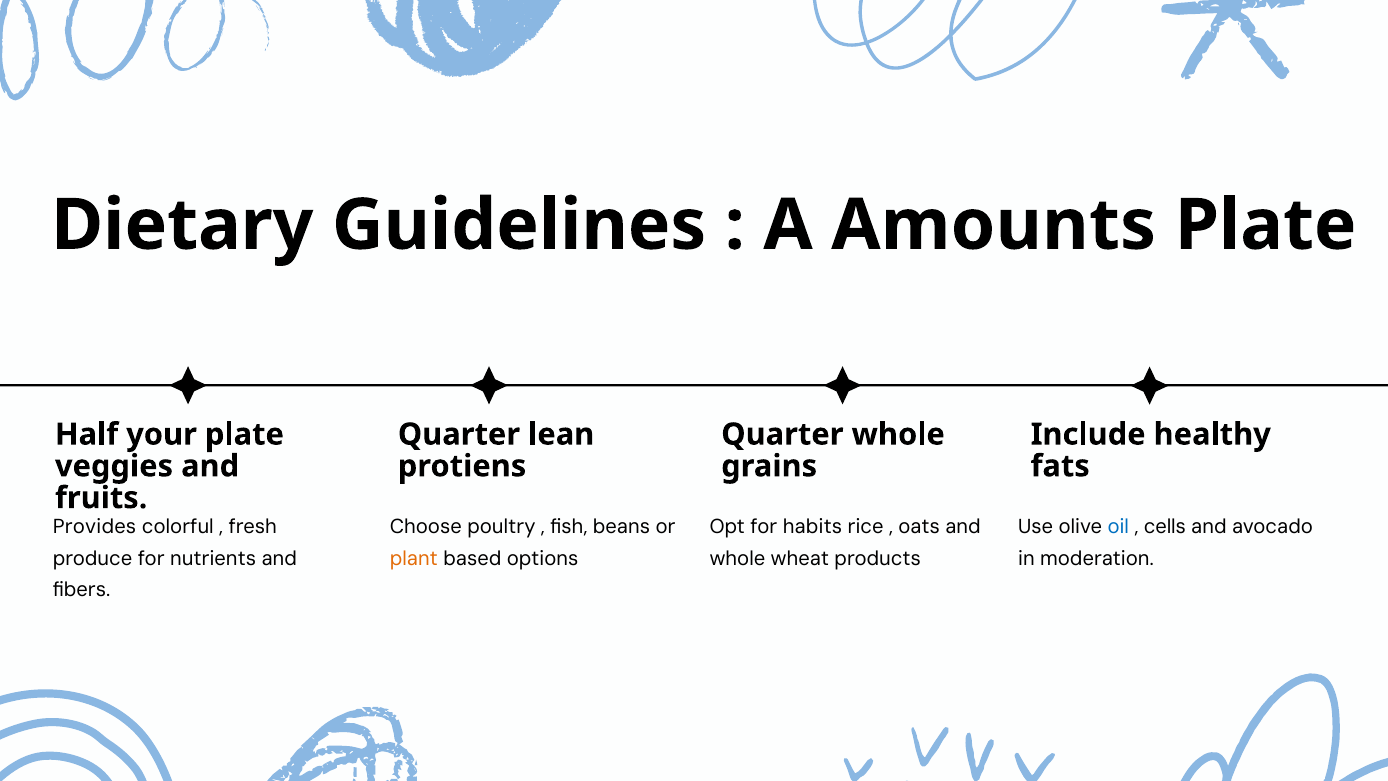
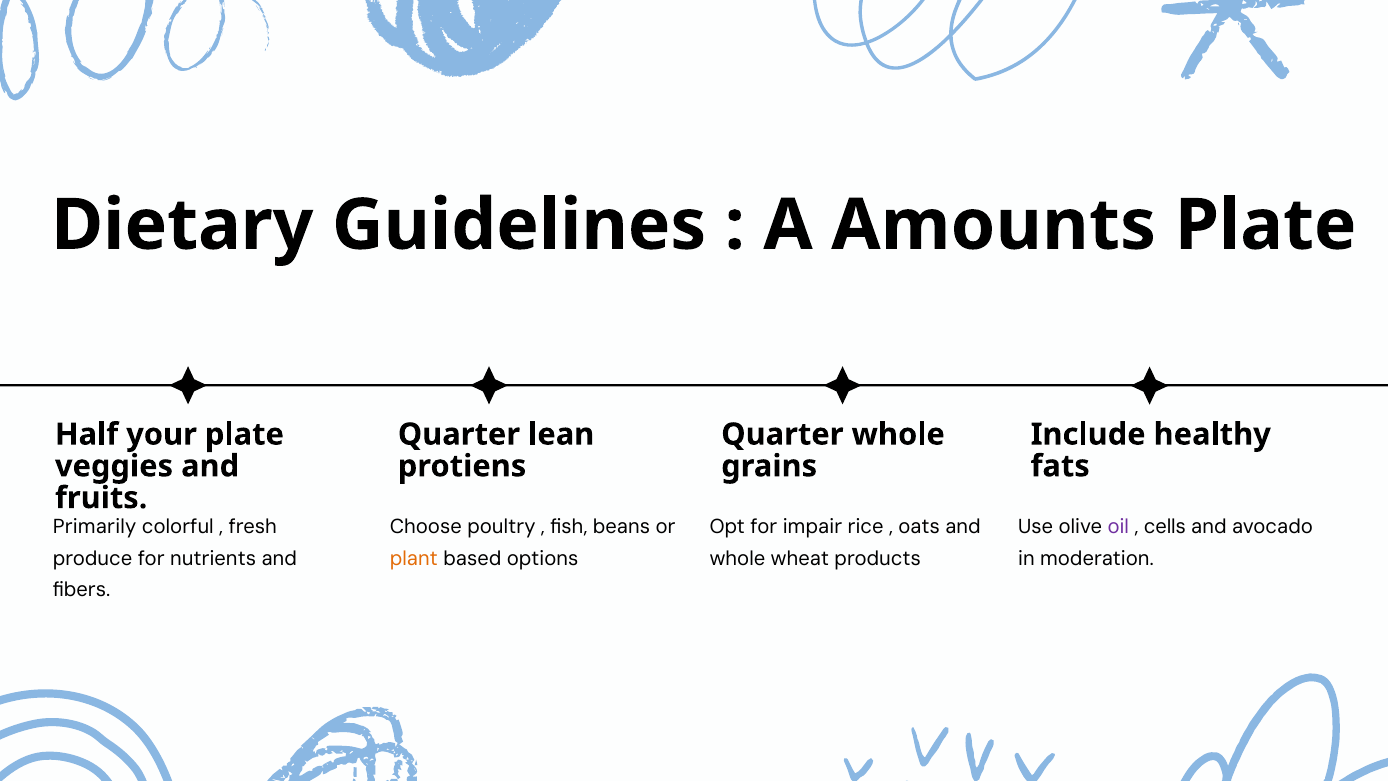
Provides: Provides -> Primarily (95, 527)
habits: habits -> impair (812, 527)
oil colour: blue -> purple (1118, 527)
